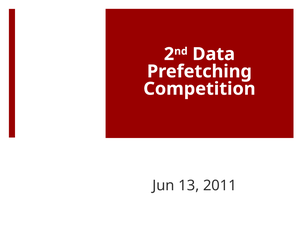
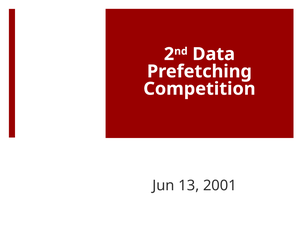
2011: 2011 -> 2001 (220, 186)
